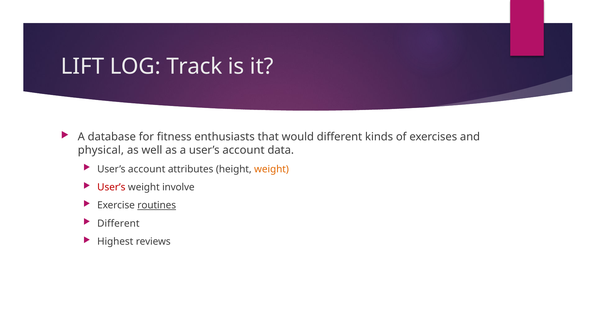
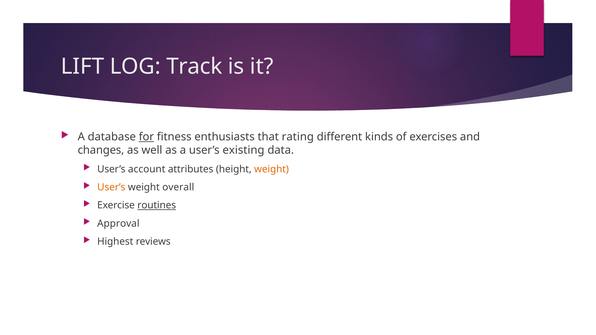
for underline: none -> present (146, 137)
would: would -> rating (298, 137)
physical: physical -> changes (101, 150)
a user’s account: account -> existing (243, 150)
User’s colour: red -> orange (111, 187)
involve: involve -> overall (178, 187)
Different: Different -> Approval (118, 224)
